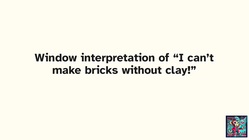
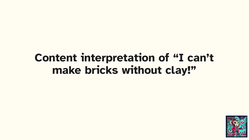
Window: Window -> Content (56, 58)
